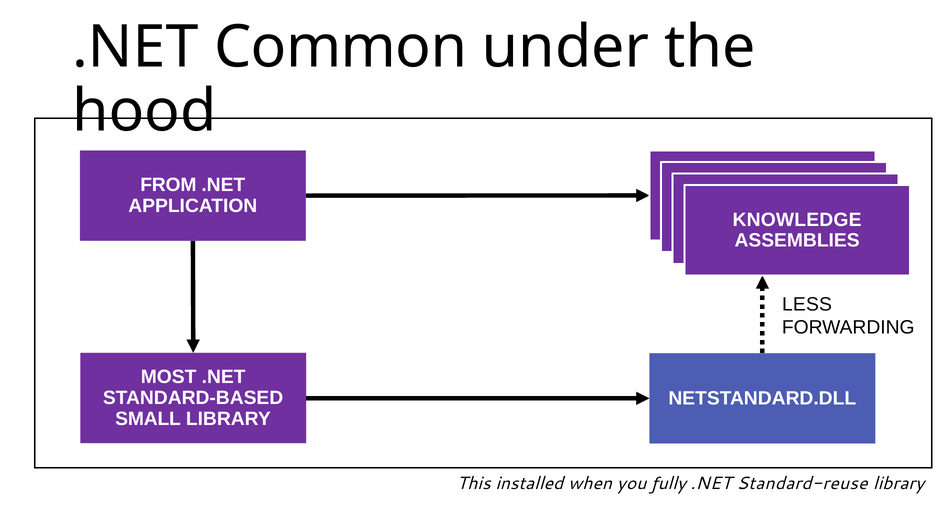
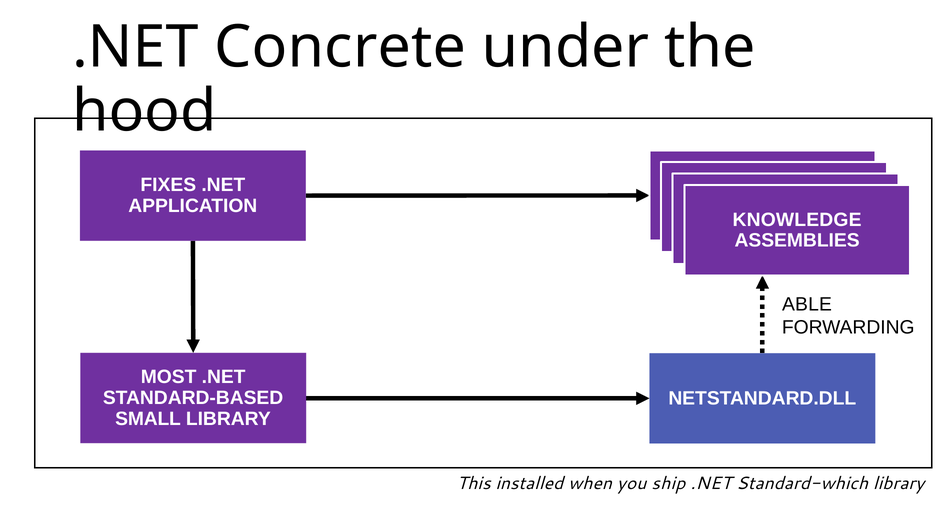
Common: Common -> Concrete (340, 47)
FROM: FROM -> FIXES (168, 185)
LESS: LESS -> ABLE (807, 304)
fully: fully -> ship (668, 483)
Standard-reuse: Standard-reuse -> Standard-which (802, 483)
